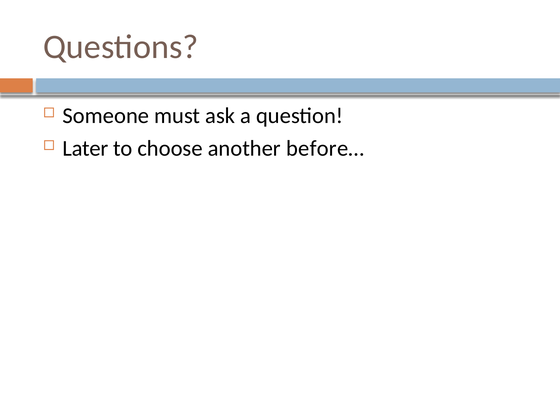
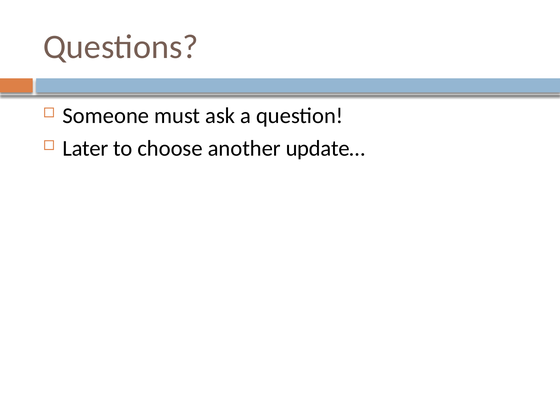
before…: before… -> update… (325, 148)
